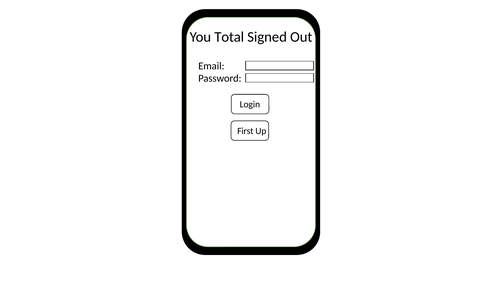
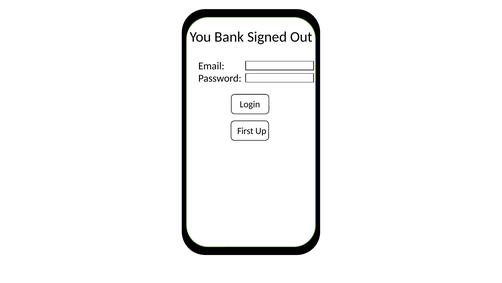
Total: Total -> Bank (229, 37)
